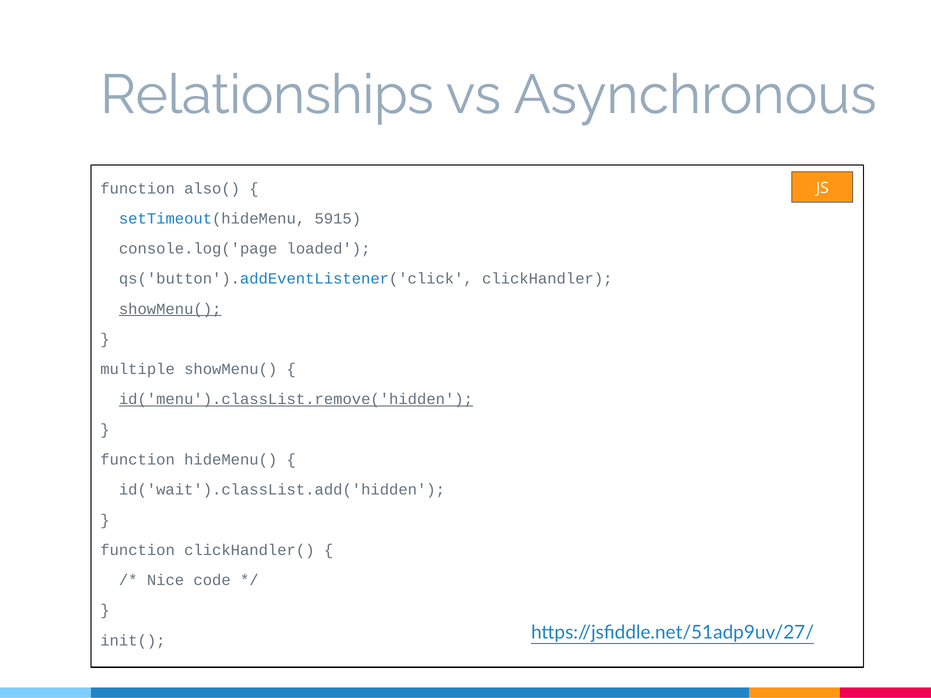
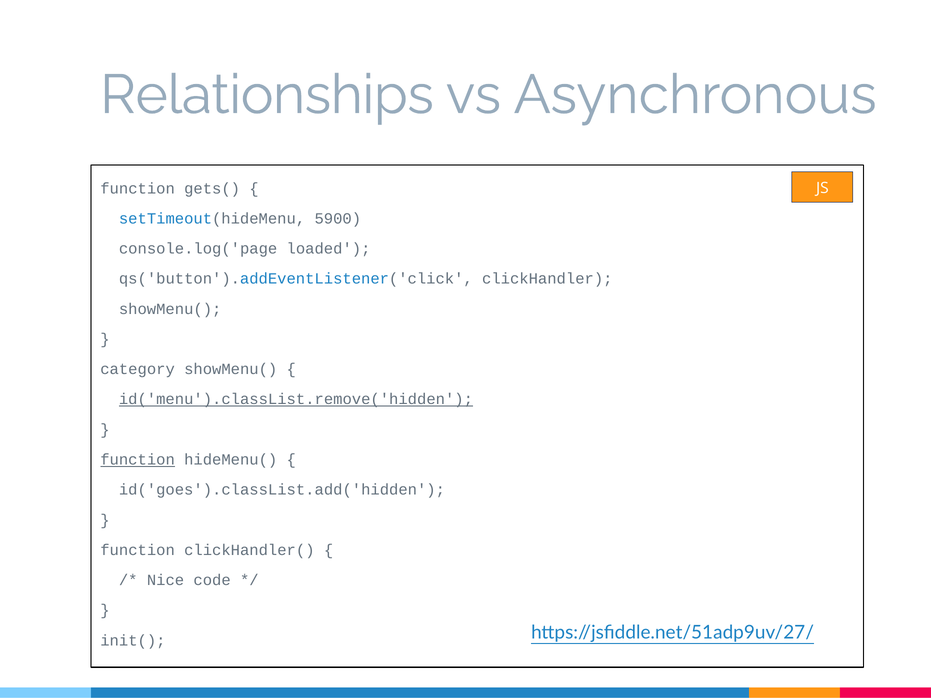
also(: also( -> gets( (212, 188)
5915: 5915 -> 5900 (338, 219)
showMenu( underline: present -> none (170, 309)
multiple: multiple -> category (138, 369)
function underline: none -> present (138, 460)
id('wait').classList.add('hidden: id('wait').classList.add('hidden -> id('goes').classList.add('hidden (282, 490)
